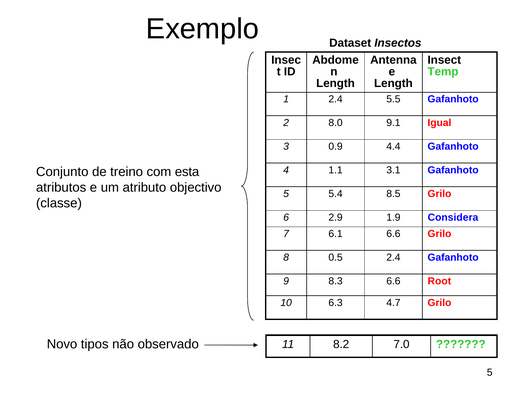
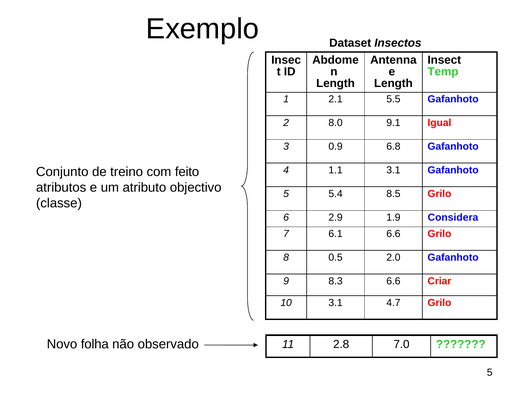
1 2.4: 2.4 -> 2.1 (336, 99)
4.4: 4.4 -> 6.8 (393, 147)
esta: esta -> feito (187, 172)
0.5 2.4: 2.4 -> 2.0 (393, 257)
Root: Root -> Criar (439, 281)
10 6.3: 6.3 -> 3.1 (336, 303)
tipos: tipos -> folha (95, 344)
8.2: 8.2 -> 2.8 (341, 344)
